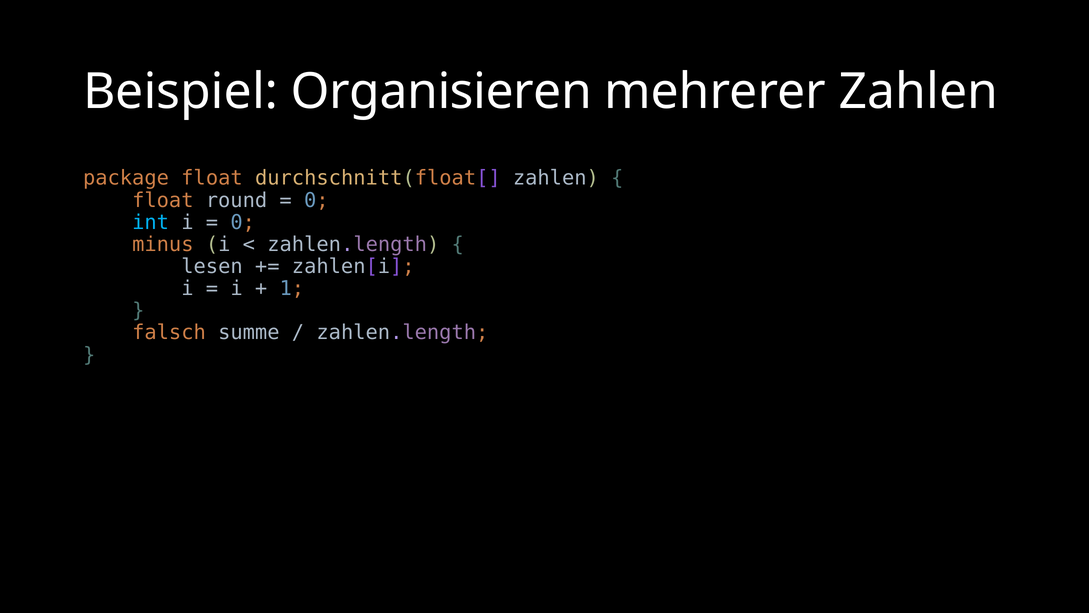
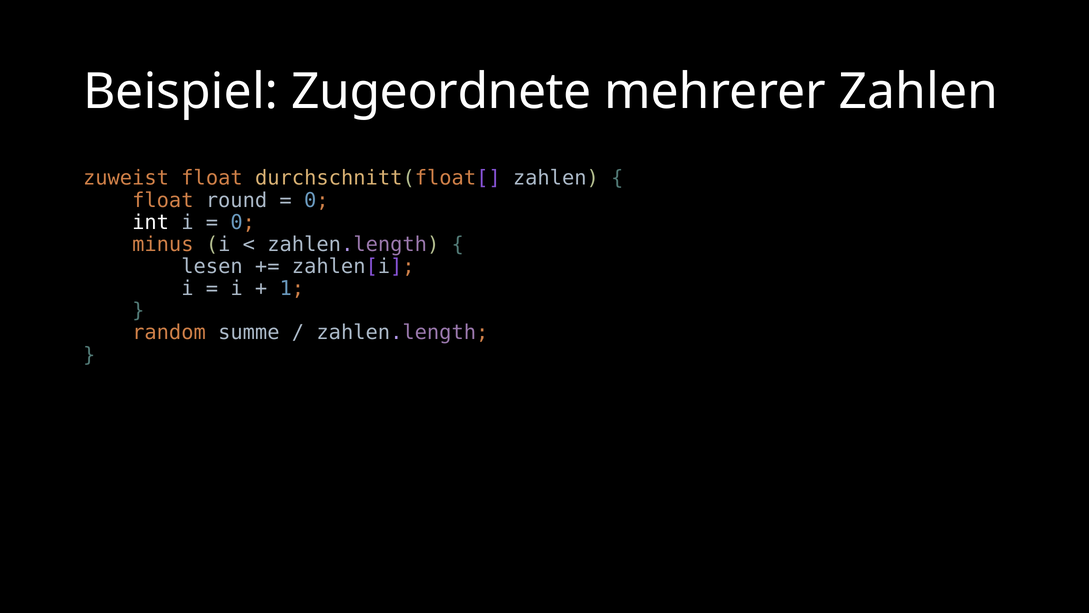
Organisieren: Organisieren -> Zugeordnete (441, 91)
package: package -> zuweist (126, 178)
int colour: light blue -> white (151, 222)
falsch: falsch -> random (169, 332)
